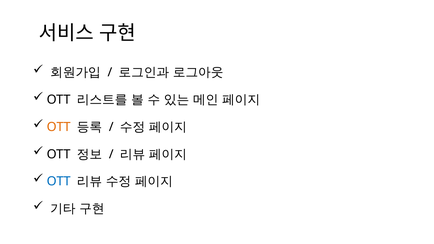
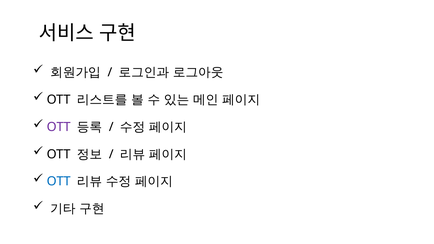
OTT colour: orange -> purple (59, 127)
